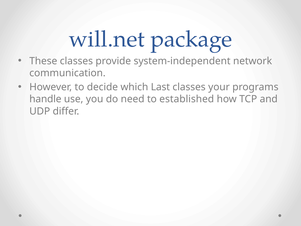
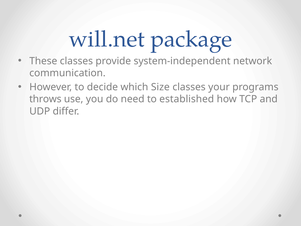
Last: Last -> Size (160, 87)
handle: handle -> throws (45, 99)
